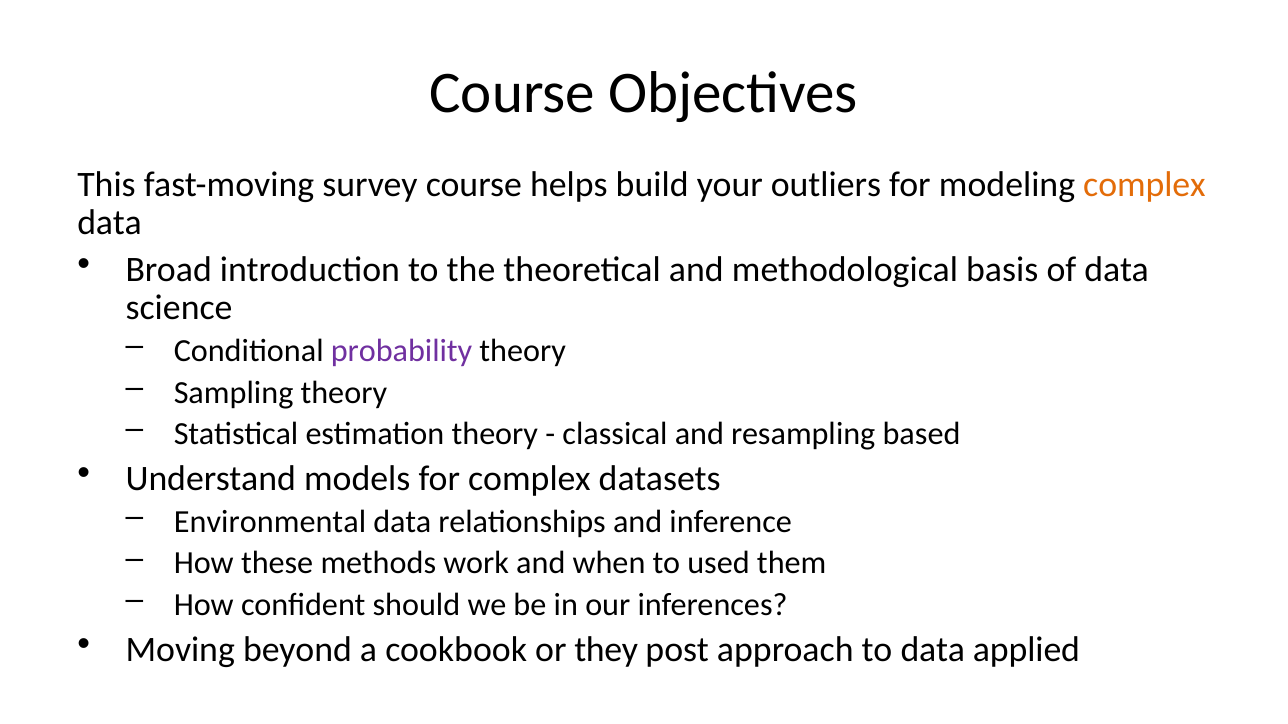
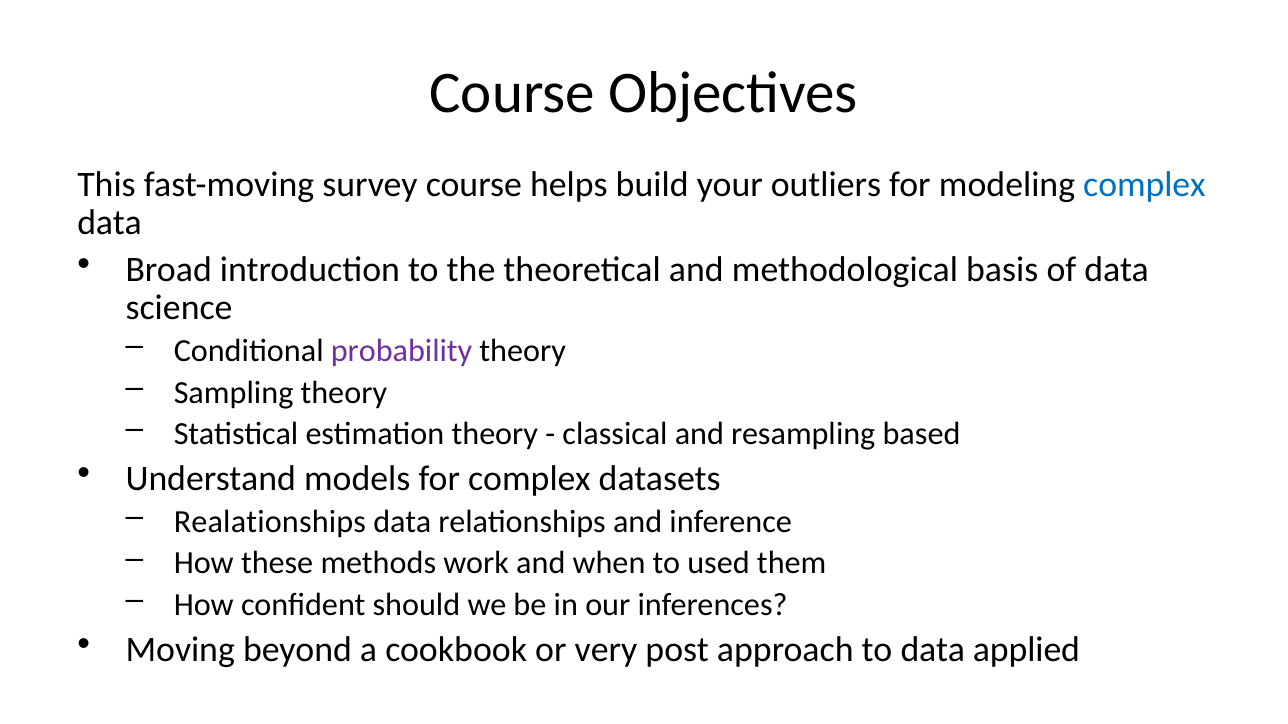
complex colour: orange -> blue (1144, 185)
Environmental: Environmental -> Realationships (270, 522)
they: they -> very (606, 650)
